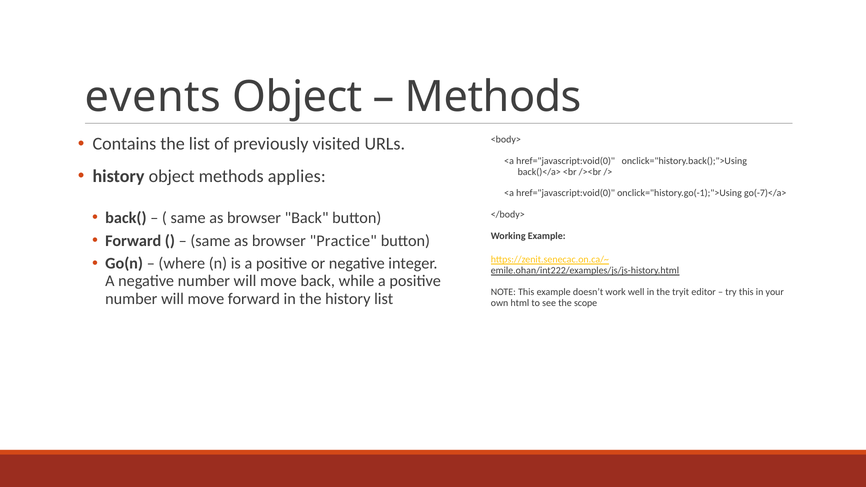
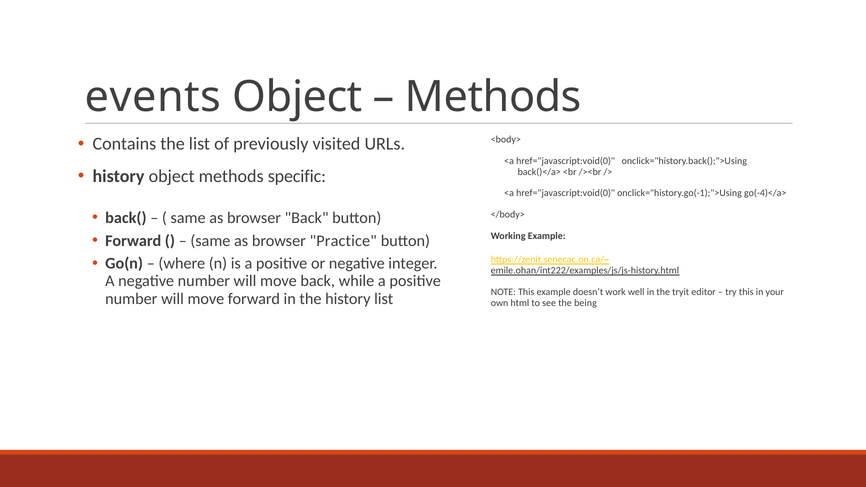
applies: applies -> specific (297, 176)
go(-7)</a>: go(-7)</a> -> go(-4)</a> (765, 193)
scope: scope -> being (585, 303)
